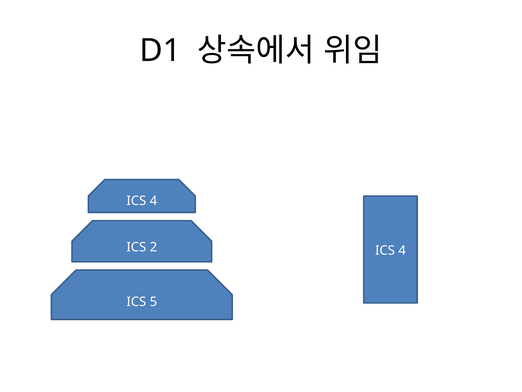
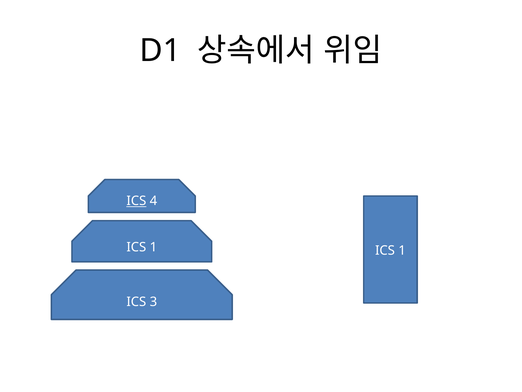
ICS underline: none -> present (136, 201)
2: 2 -> 1 (153, 247)
4: 4 -> 1 (402, 250)
5: 5 -> 3 (153, 301)
